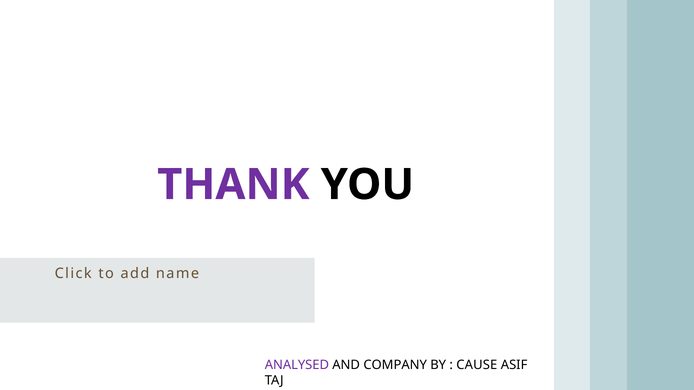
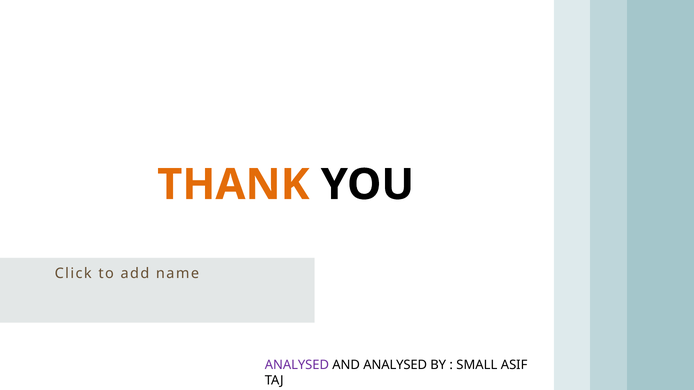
THANK colour: purple -> orange (233, 185)
AND COMPANY: COMPANY -> ANALYSED (395, 365)
CAUSE: CAUSE -> SMALL (477, 365)
